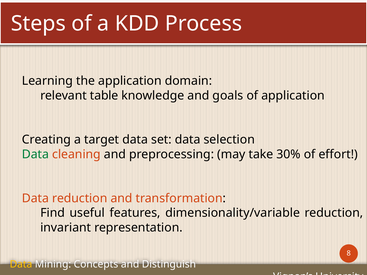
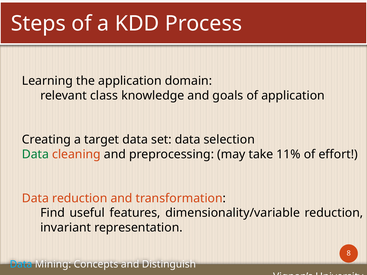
table: table -> class (104, 96)
30%: 30% -> 11% (289, 154)
Data colour: yellow -> light blue (21, 265)
